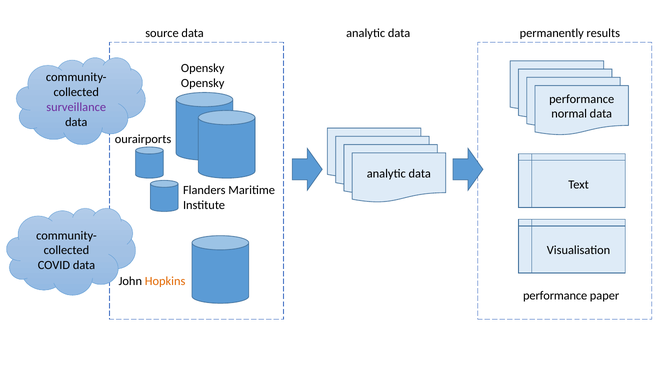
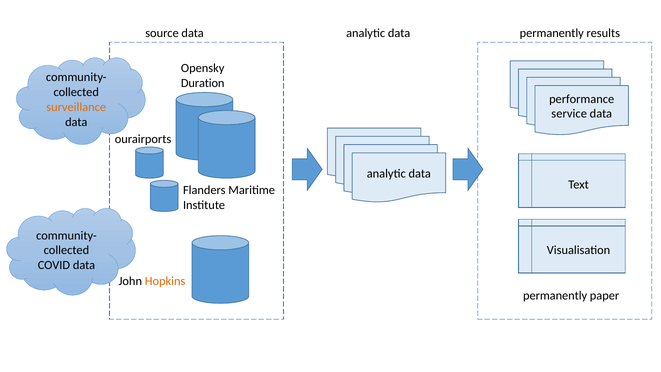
Opensky: Opensky -> Duration (203, 83)
surveillance colour: purple -> orange (76, 107)
normal: normal -> service (569, 114)
performance: performance -> permanently (555, 296)
